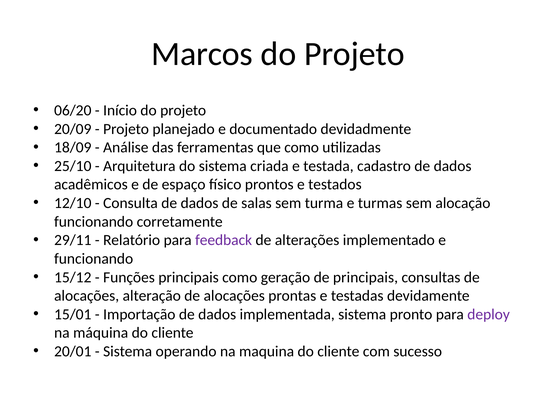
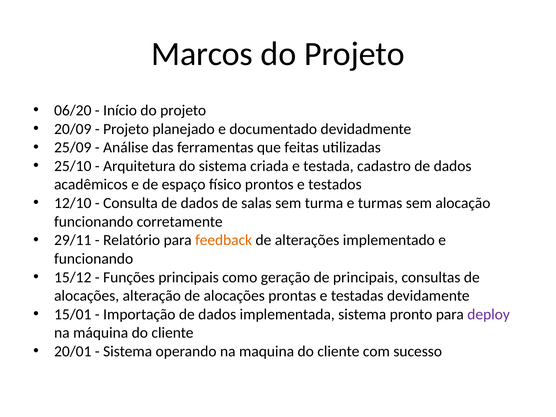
18/09: 18/09 -> 25/09 (73, 147)
que como: como -> feitas (302, 147)
feedback colour: purple -> orange (224, 240)
